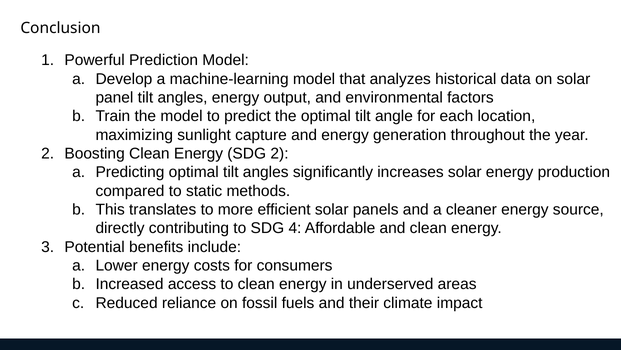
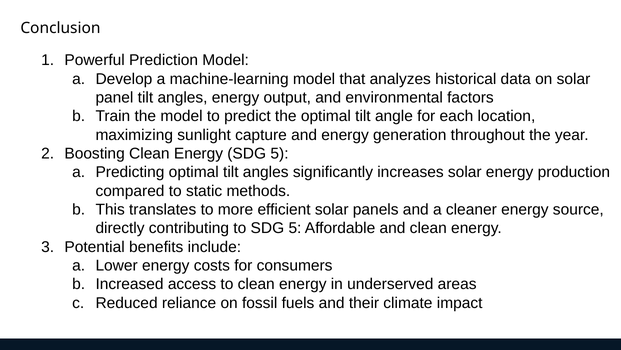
Energy SDG 2: 2 -> 5 (280, 153)
to SDG 4: 4 -> 5 (295, 228)
